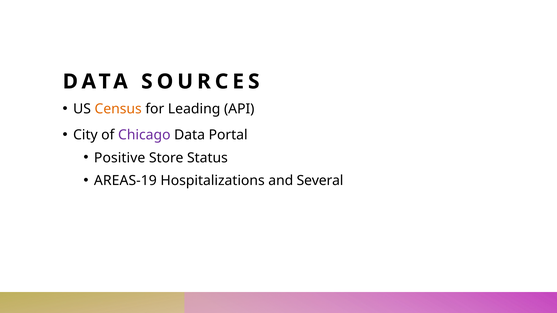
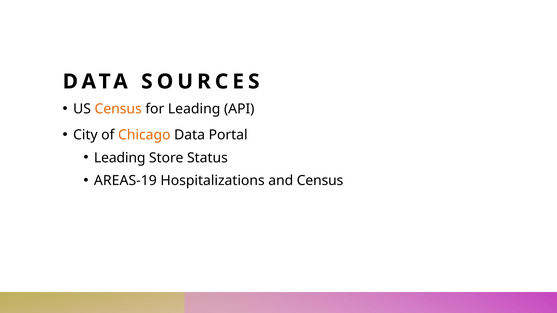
Chicago colour: purple -> orange (144, 135)
Positive: Positive -> Leading (120, 158)
and Several: Several -> Census (320, 181)
